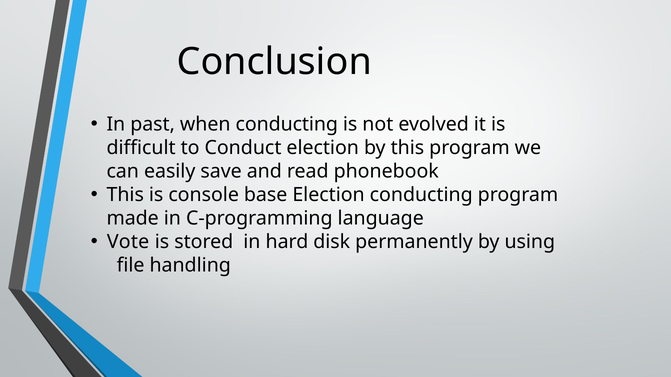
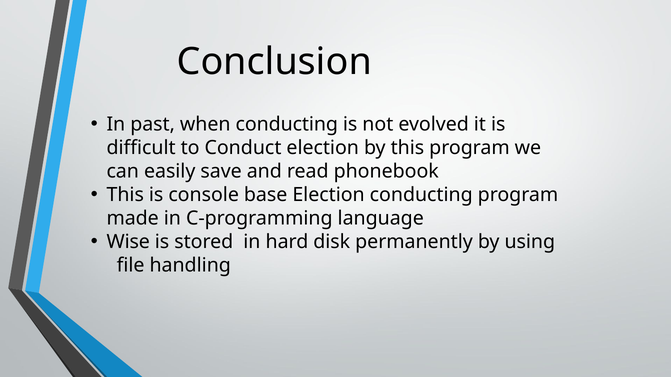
Vote: Vote -> Wise (128, 242)
